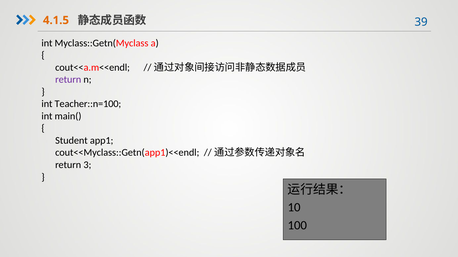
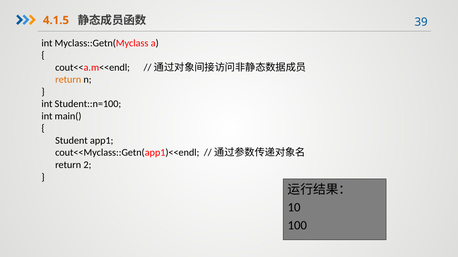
return colour: purple -> orange (68, 80)
Teacher::n=100: Teacher::n=100 -> Student::n=100 (88, 104)
3: 3 -> 2 (87, 165)
